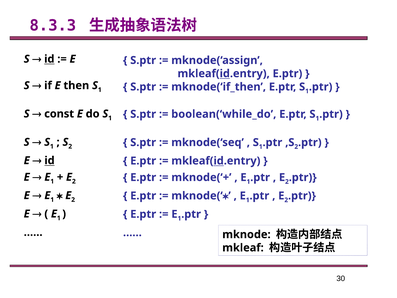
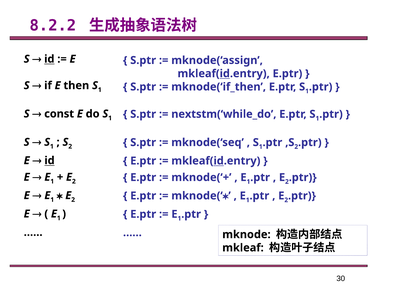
8.3.3: 8.3.3 -> 8.2.2 (53, 26)
boolean(‘while_do: boolean(‘while_do -> nextstm(‘while_do (224, 114)
